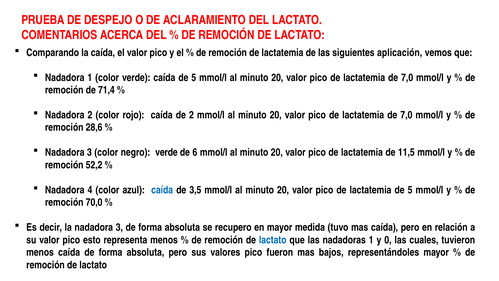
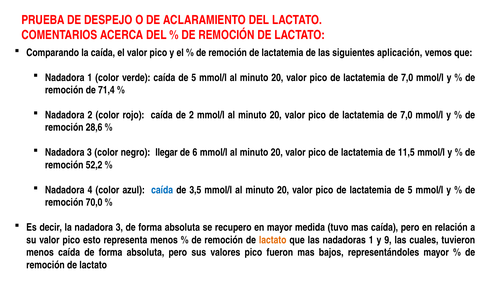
negro verde: verde -> llegar (166, 152)
lactato colour: blue -> orange (273, 240)
0: 0 -> 9 (388, 240)
